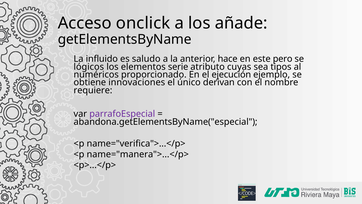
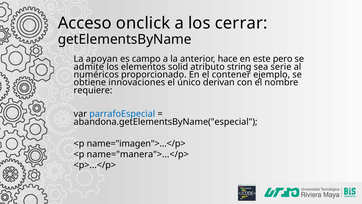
añade: añade -> cerrar (241, 23)
influido: influido -> apoyan (102, 59)
saludo: saludo -> campo (146, 59)
lógicos: lógicos -> admite (89, 67)
serie: serie -> solid (178, 67)
cuyas: cuyas -> string (239, 67)
tipos: tipos -> serie (281, 67)
ejecución: ejecución -> contener (231, 74)
parrafoEspecial colour: purple -> blue (122, 114)
name="verifica">...</p>: name="verifica">...</p> -> name="imagen">...</p> (136, 143)
